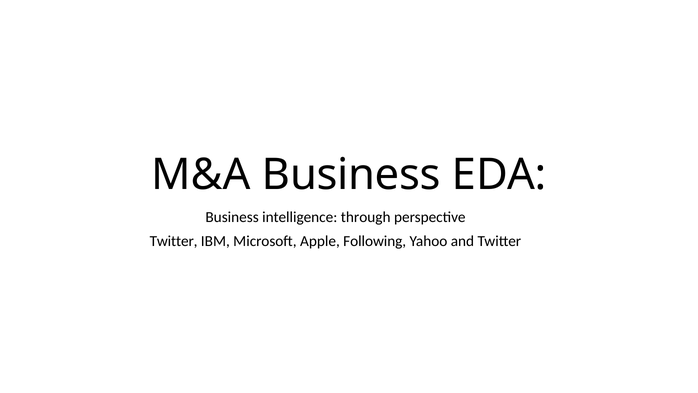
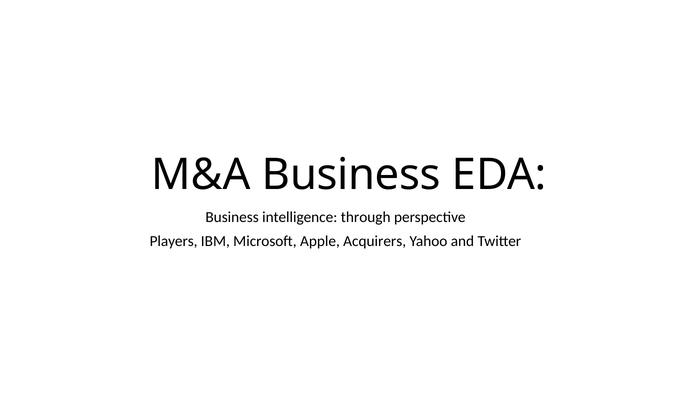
Twitter: Twitter -> Players (174, 241)
Following: Following -> Acquirers (375, 241)
